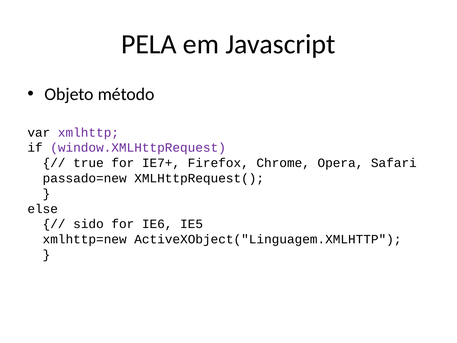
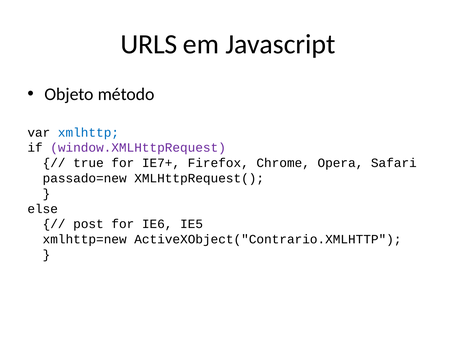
PELA: PELA -> URLS (149, 44)
xmlhttp colour: purple -> blue (88, 132)
sido: sido -> post (88, 224)
ActiveXObject("Linguagem.XMLHTTP: ActiveXObject("Linguagem.XMLHTTP -> ActiveXObject("Contrario.XMLHTTP (268, 239)
